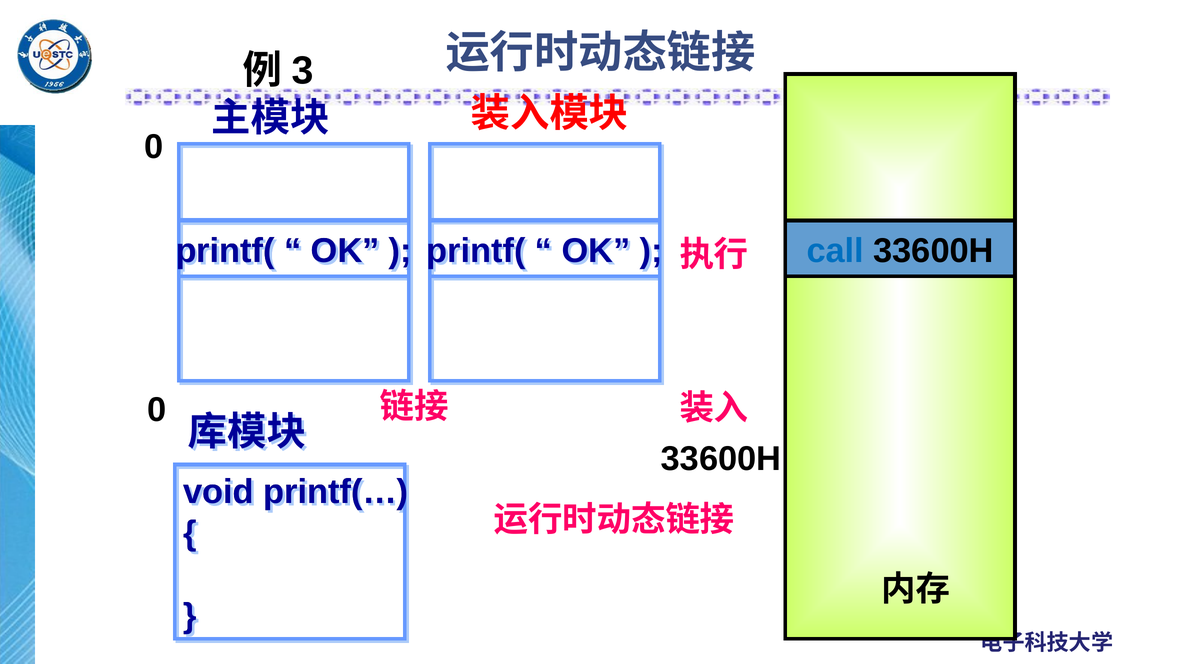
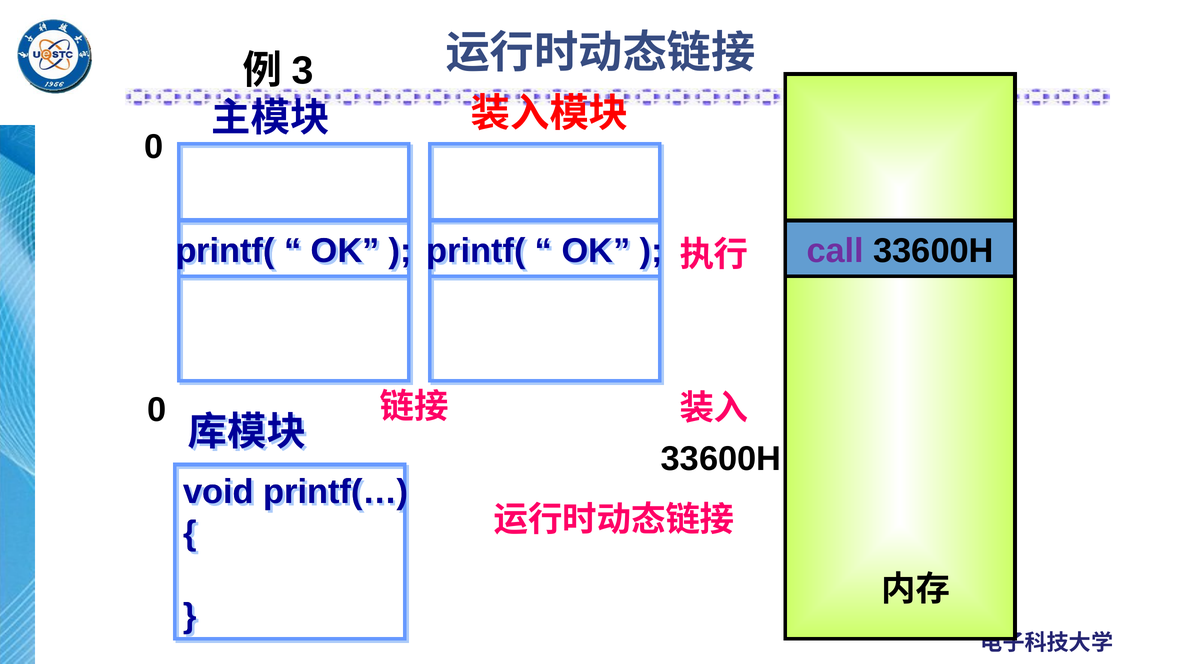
call colour: blue -> purple (835, 251)
